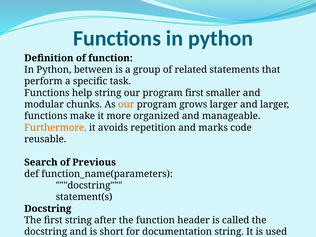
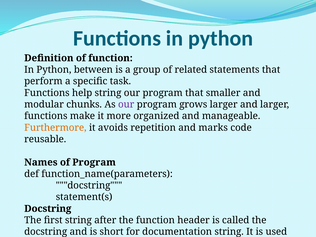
program first: first -> that (194, 93)
our colour: orange -> purple (126, 104)
Search: Search -> Names (41, 162)
of Previous: Previous -> Program (94, 162)
